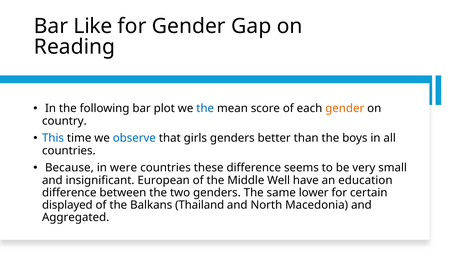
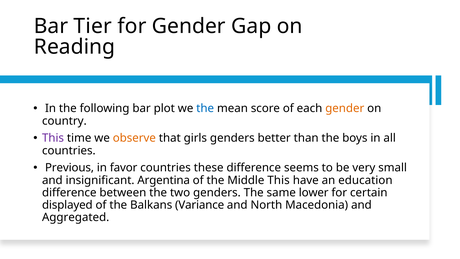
Like: Like -> Tier (93, 26)
This colour: blue -> purple (53, 138)
observe colour: blue -> orange (134, 138)
Because: Because -> Previous (69, 168)
were: were -> favor (124, 168)
European: European -> Argentina (164, 180)
Middle Well: Well -> This (279, 180)
Thailand: Thailand -> Variance (200, 205)
